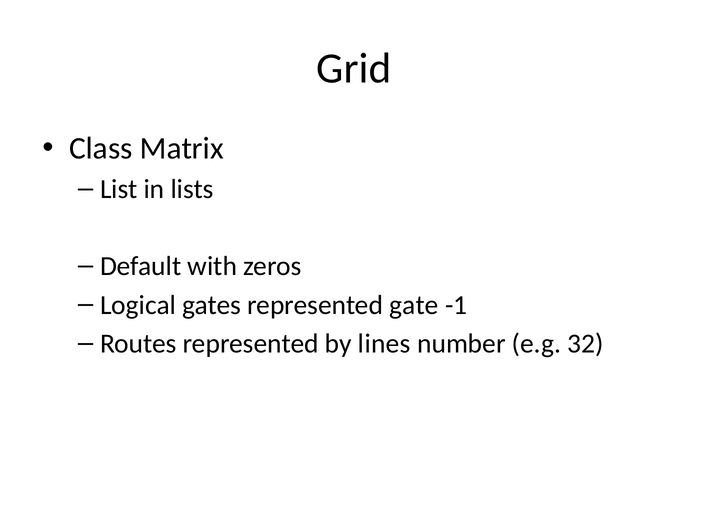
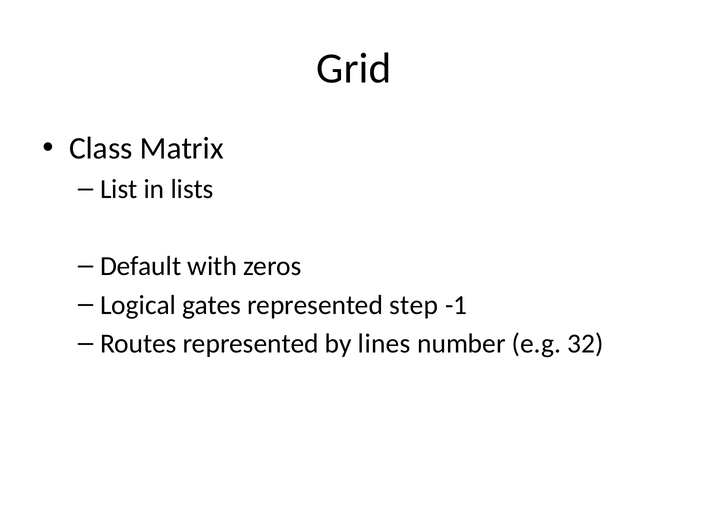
gate: gate -> step (414, 305)
